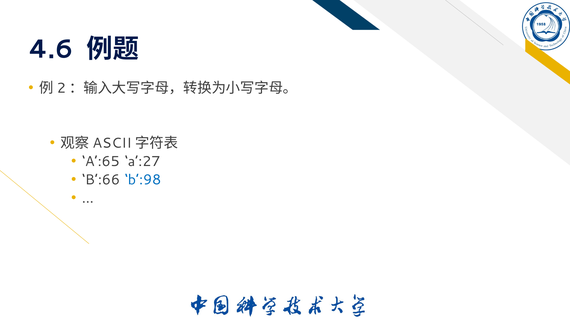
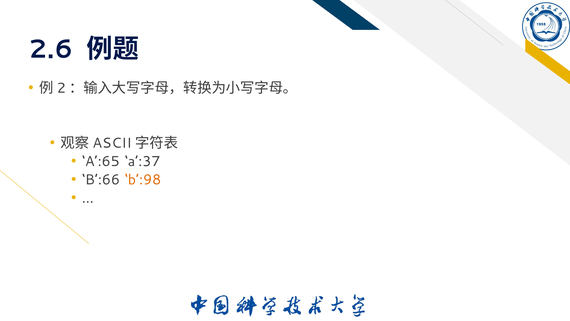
4.6: 4.6 -> 2.6 (51, 49)
a’:27: a’:27 -> a’:37 (142, 161)
b’:98 colour: blue -> orange (143, 180)
